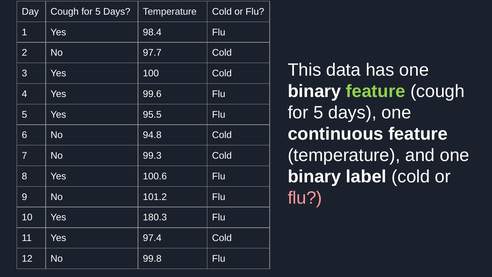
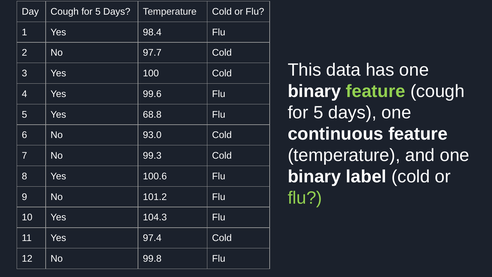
95.5: 95.5 -> 68.8 (152, 114)
94.8: 94.8 -> 93.0 (152, 135)
flu colour: pink -> light green (305, 198)
180.3: 180.3 -> 104.3 (155, 217)
